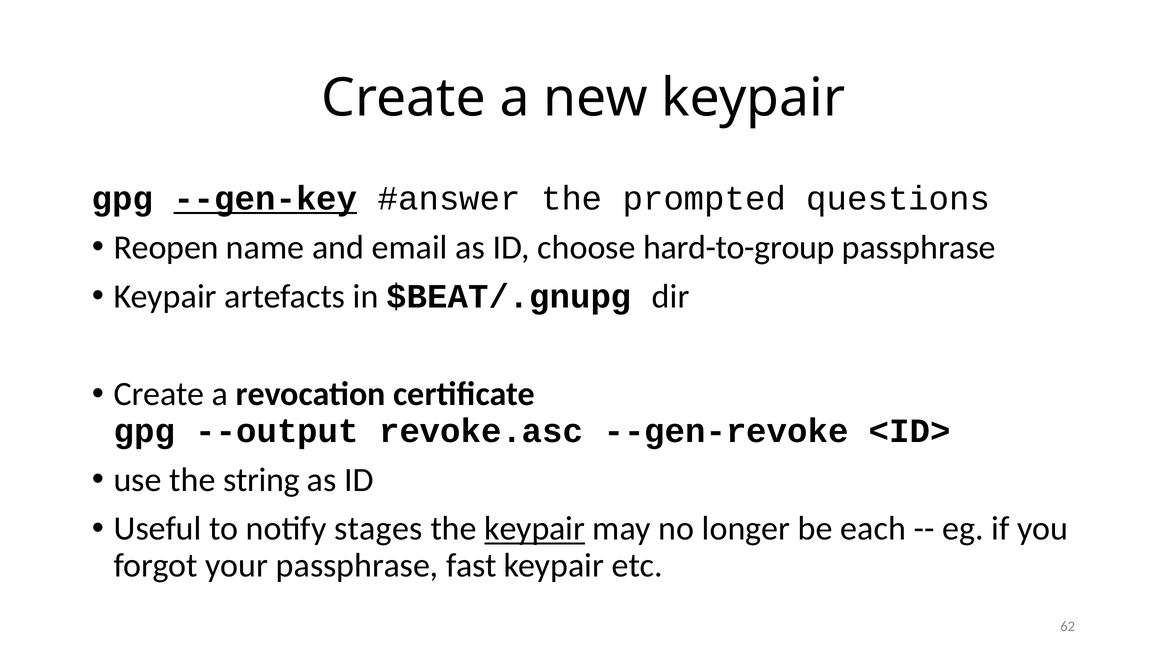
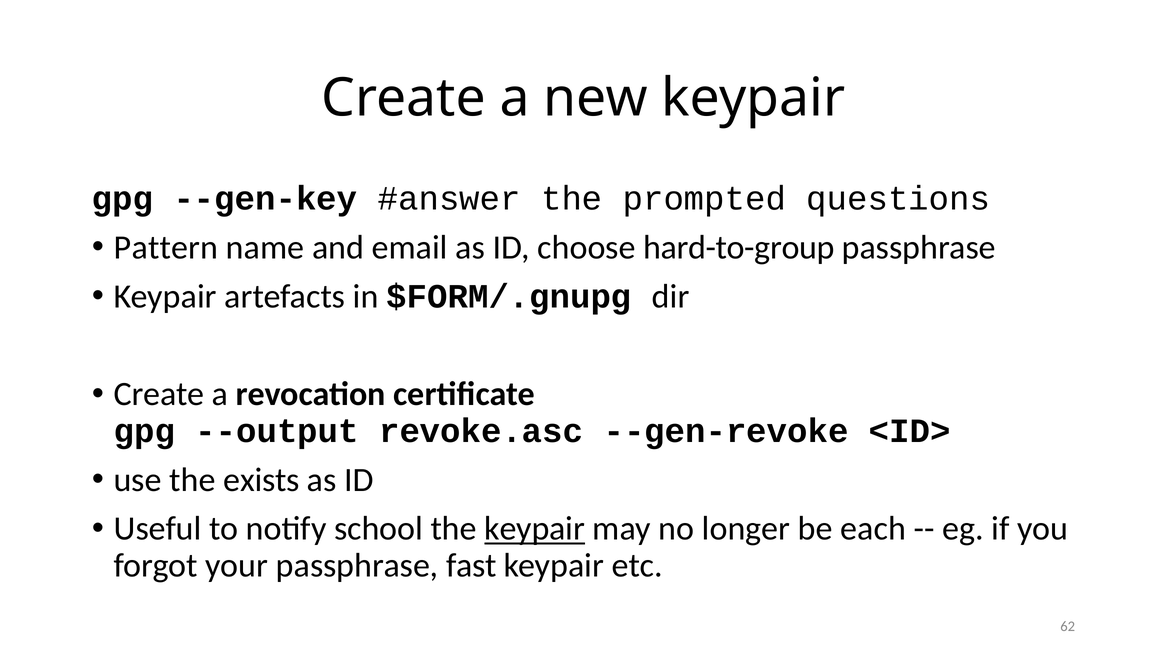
--gen-key underline: present -> none (265, 199)
Reopen: Reopen -> Pattern (166, 248)
$BEAT/.gnupg: $BEAT/.gnupg -> $FORM/.gnupg (509, 297)
string: string -> exists (261, 480)
stages: stages -> school (379, 529)
